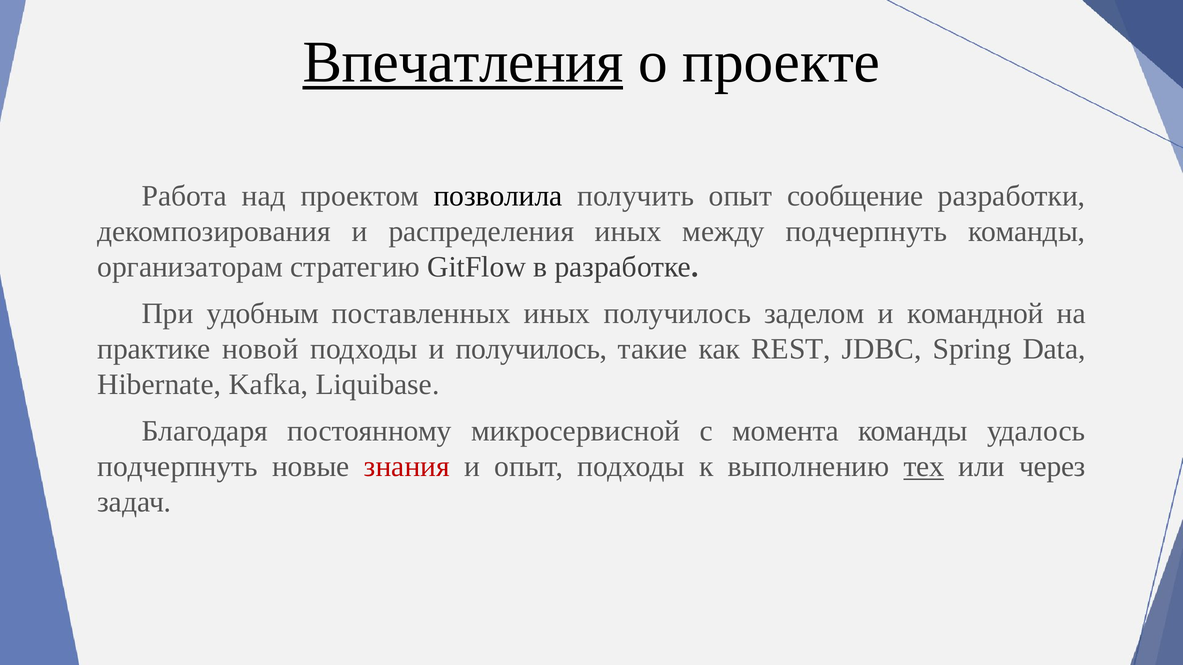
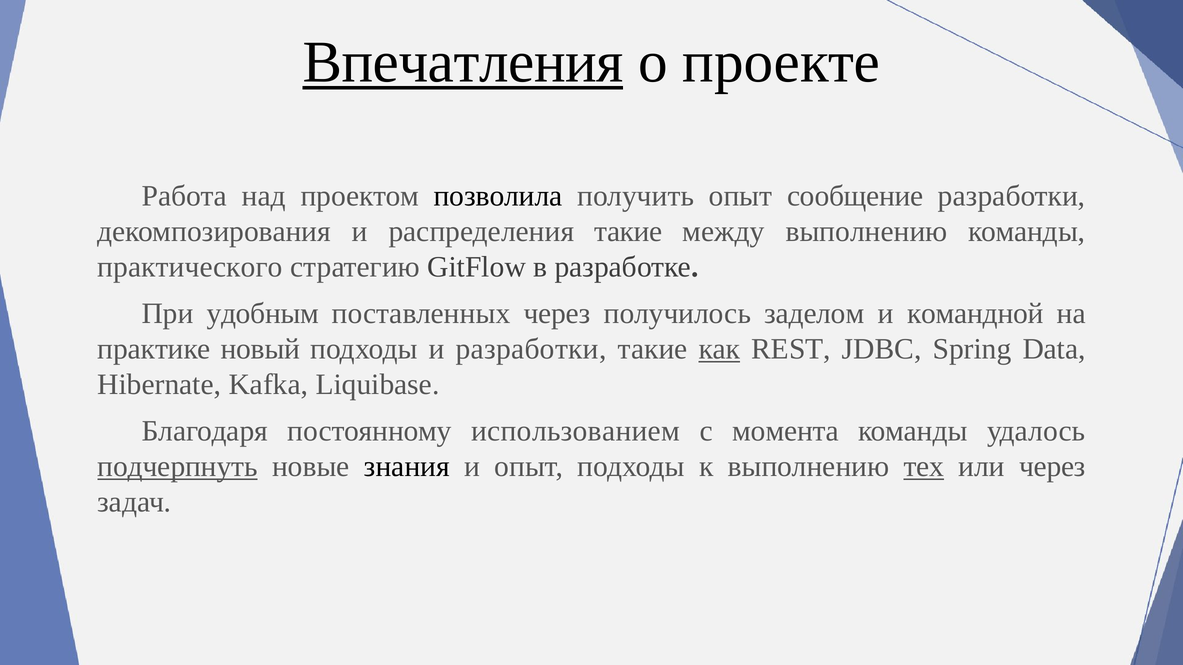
распределения иных: иных -> такие (628, 232)
между подчерпнуть: подчерпнуть -> выполнению (867, 232)
организаторам: организаторам -> практического (190, 267)
поставленных иных: иных -> через (557, 314)
новой: новой -> новый (260, 349)
и получилось: получилось -> разработки (531, 349)
как underline: none -> present (719, 349)
микросервисной: микросервисной -> использованием (576, 431)
подчерпнуть underline: none -> present (178, 467)
знания colour: red -> black (407, 467)
